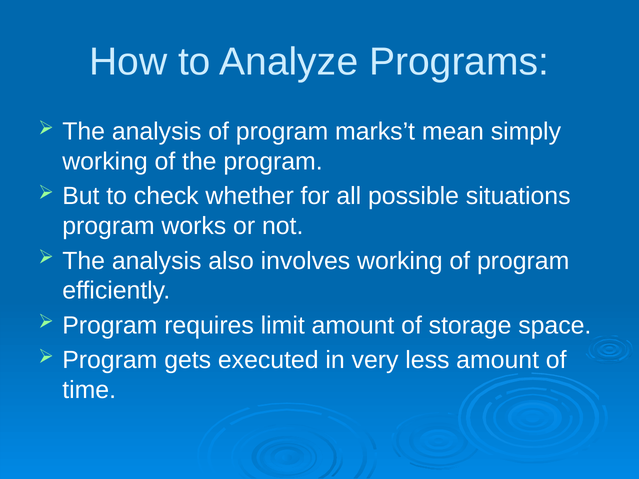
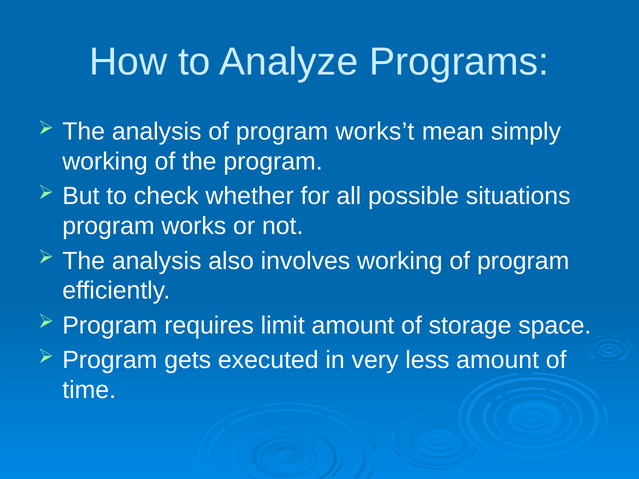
marks’t: marks’t -> works’t (375, 132)
